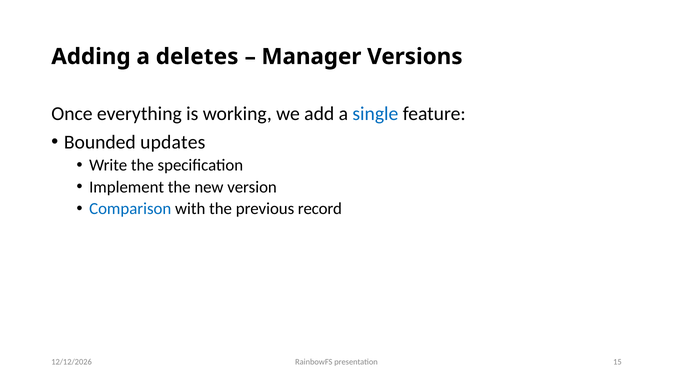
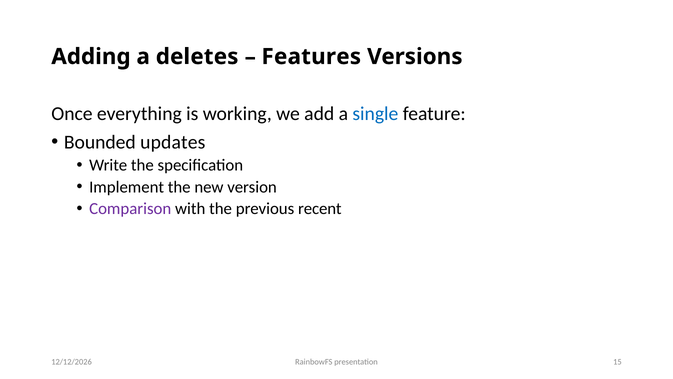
Manager: Manager -> Features (311, 57)
Comparison colour: blue -> purple (130, 209)
record: record -> recent (320, 209)
